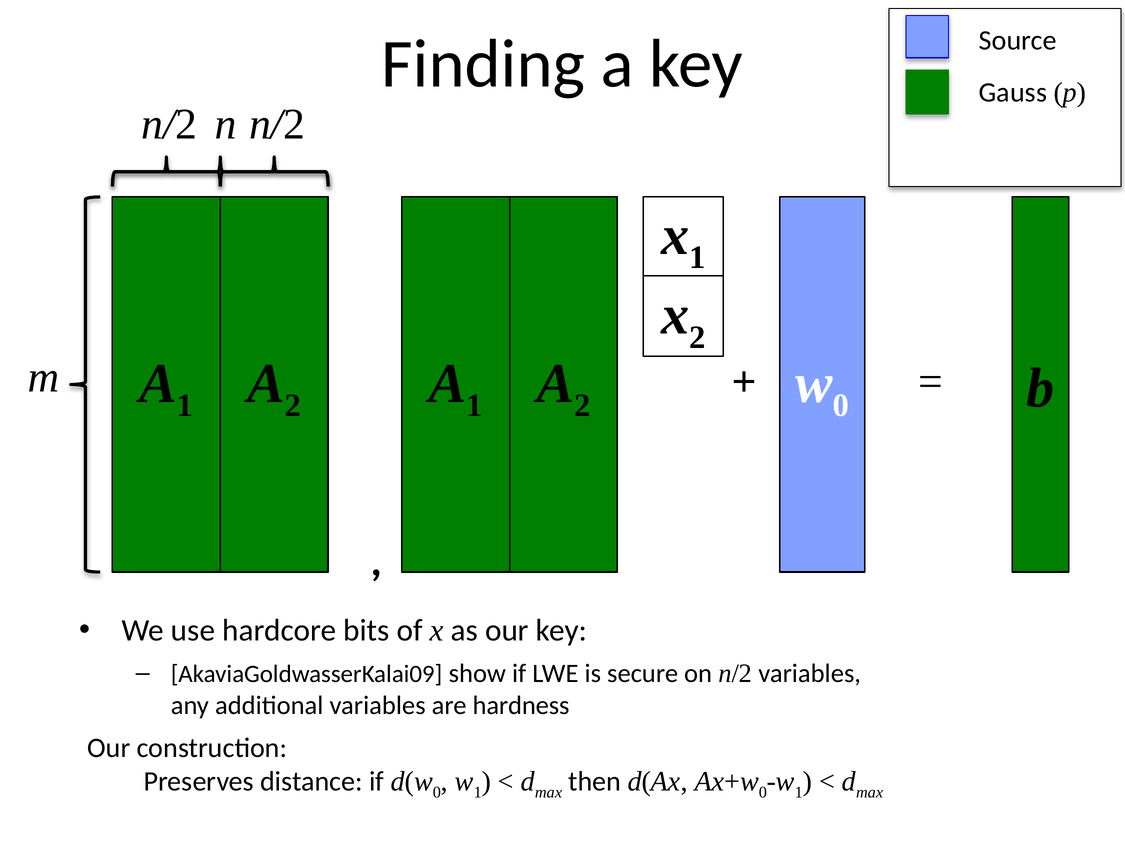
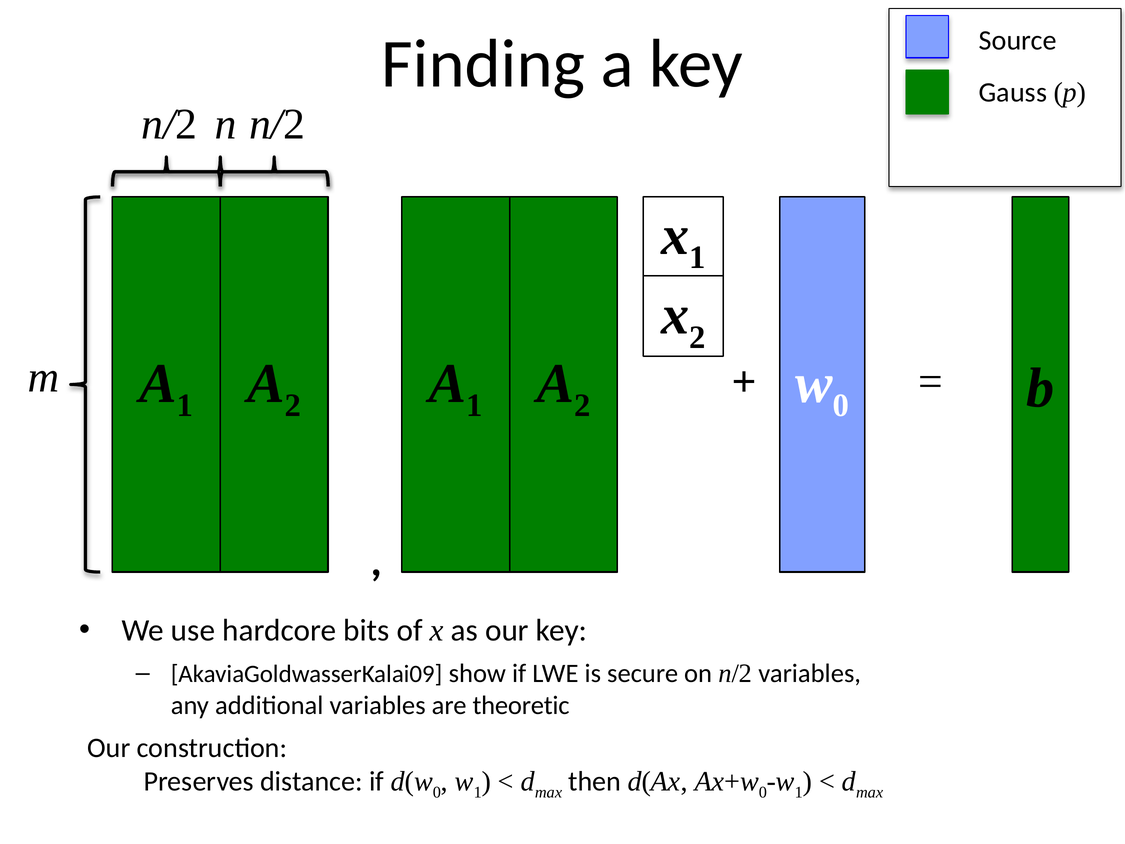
hardness: hardness -> theoretic (521, 705)
